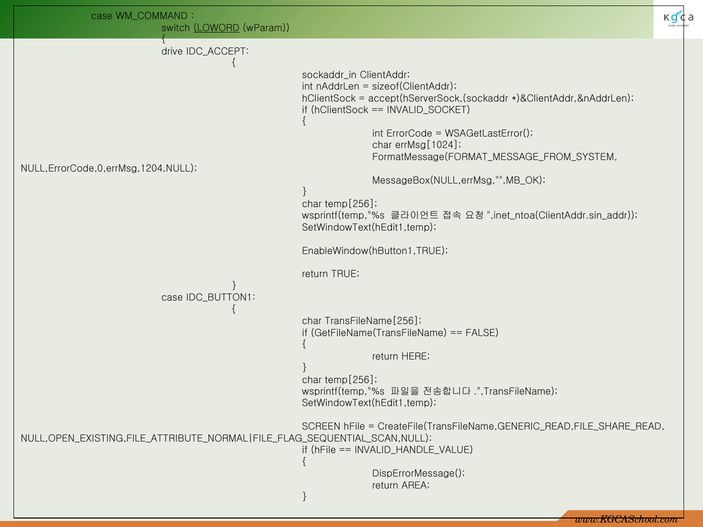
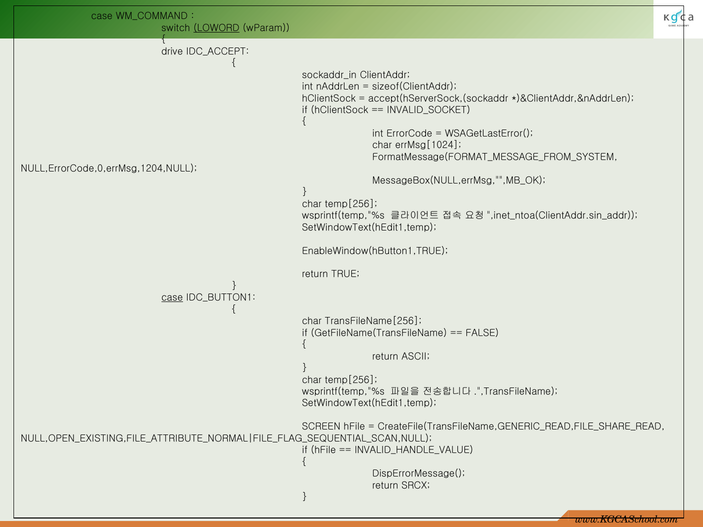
case underline: none -> present (172, 298)
HERE: HERE -> ASCII (416, 357)
AREA: AREA -> SRCX (416, 486)
